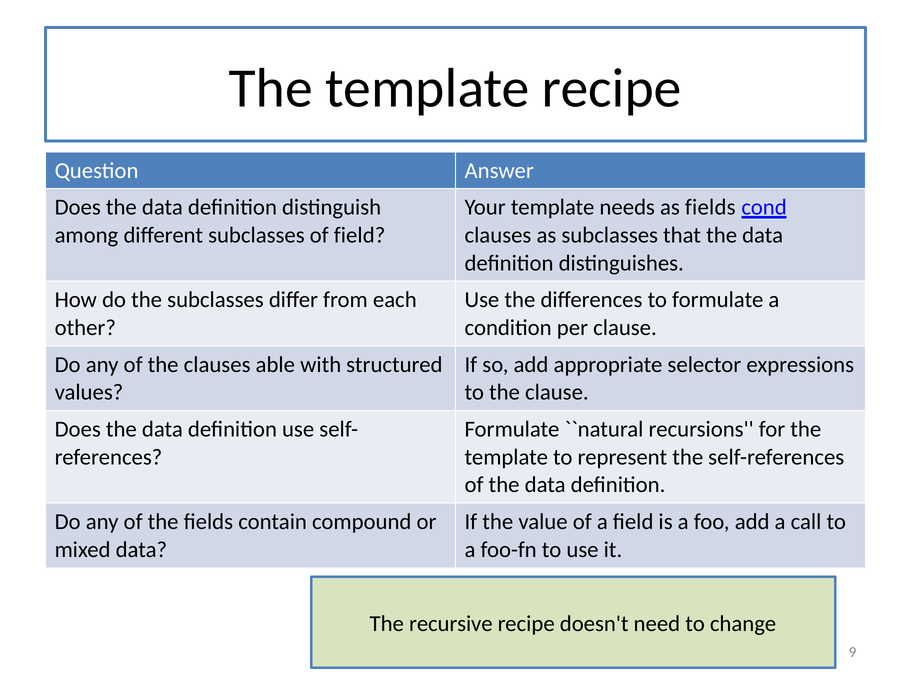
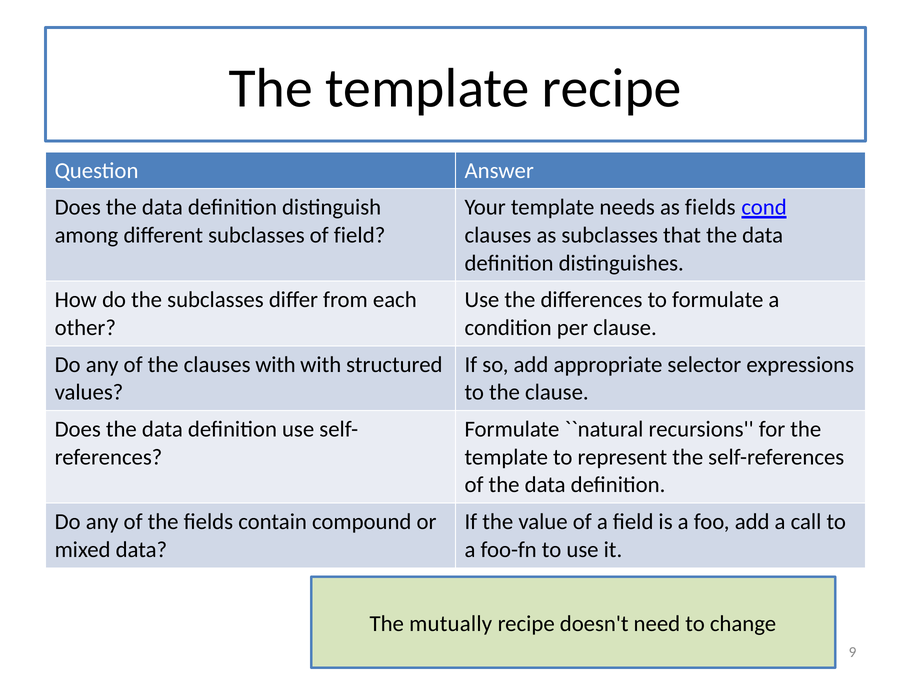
clauses able: able -> with (275, 365)
recursive: recursive -> mutually (451, 624)
